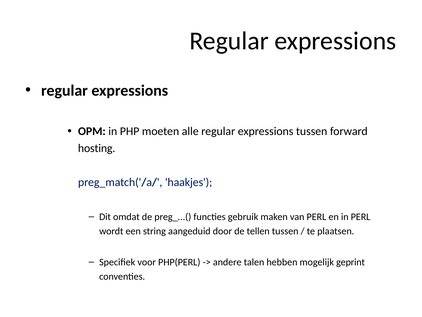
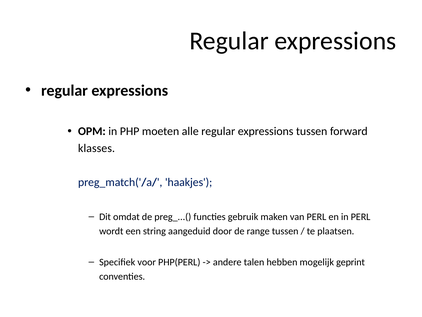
hosting: hosting -> klasses (97, 148)
tellen: tellen -> range (258, 231)
